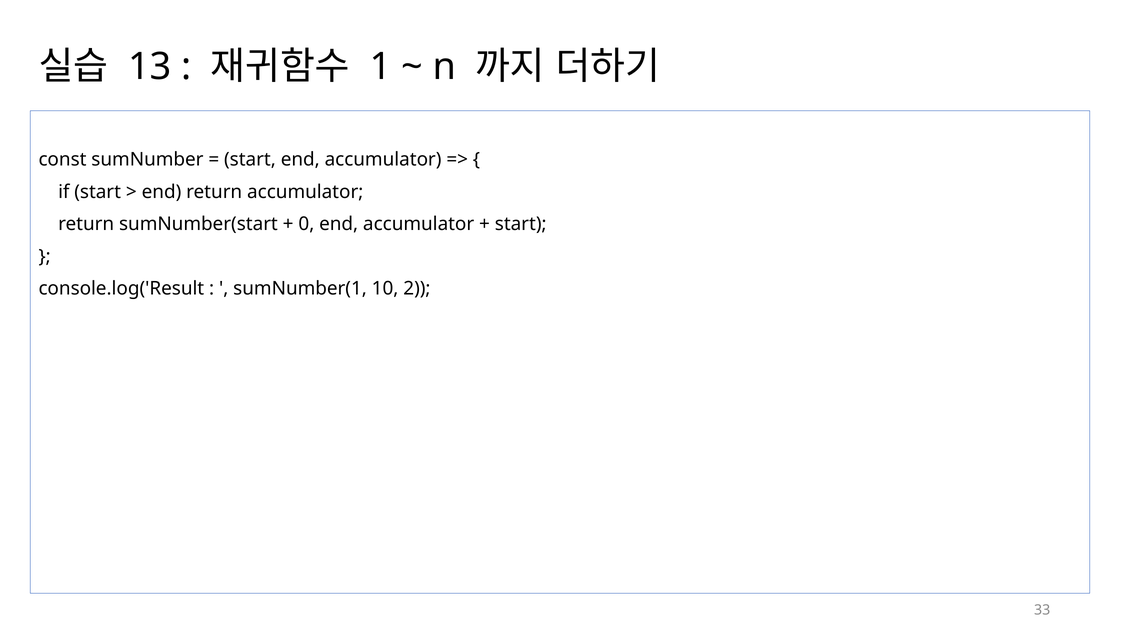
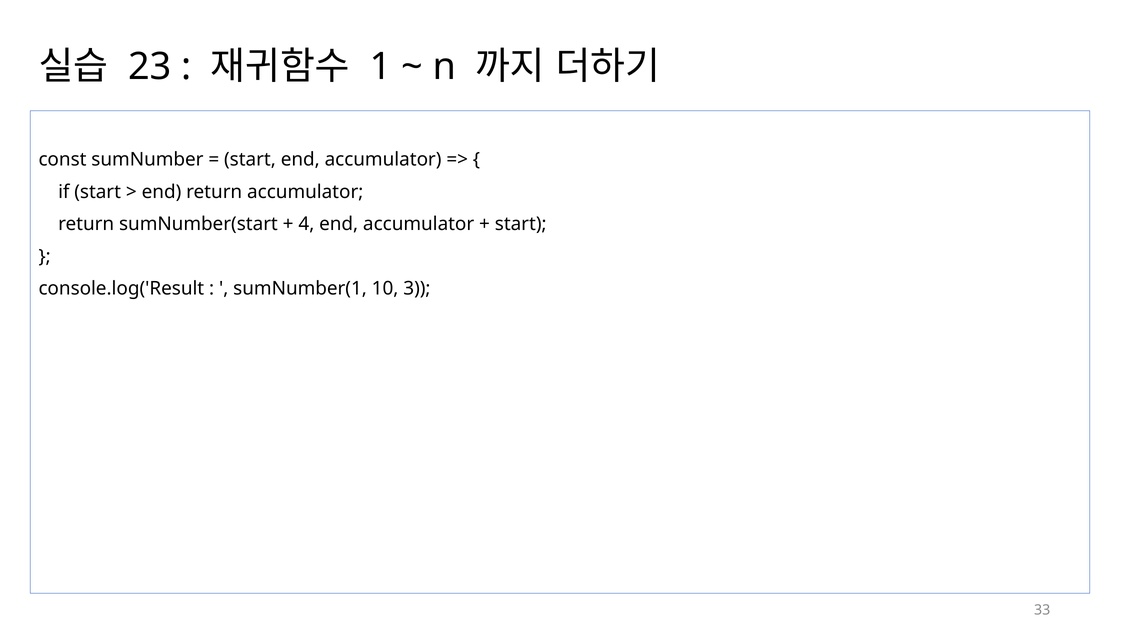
13: 13 -> 23 (150, 67)
0: 0 -> 4 (306, 224)
2: 2 -> 3 (417, 289)
